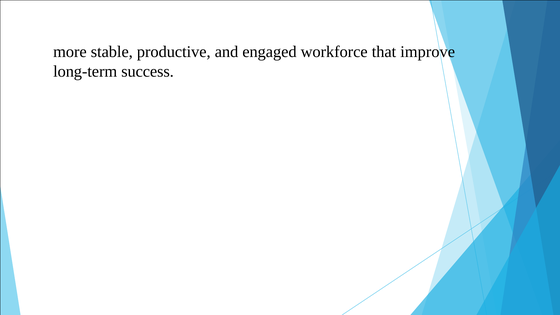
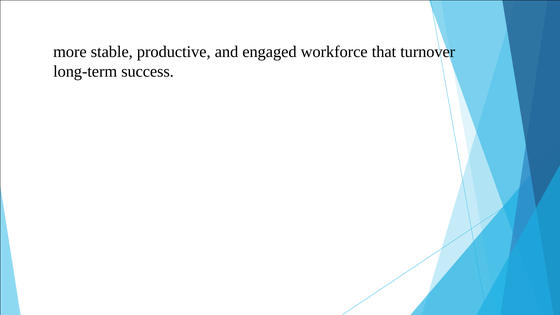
improve: improve -> turnover (428, 52)
